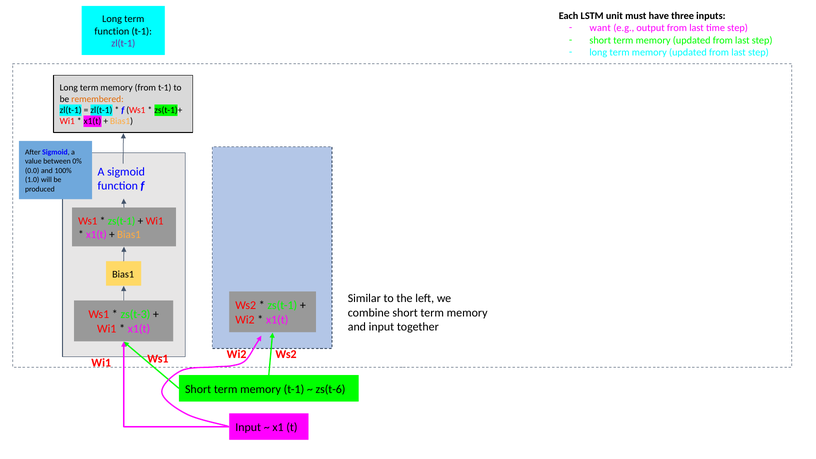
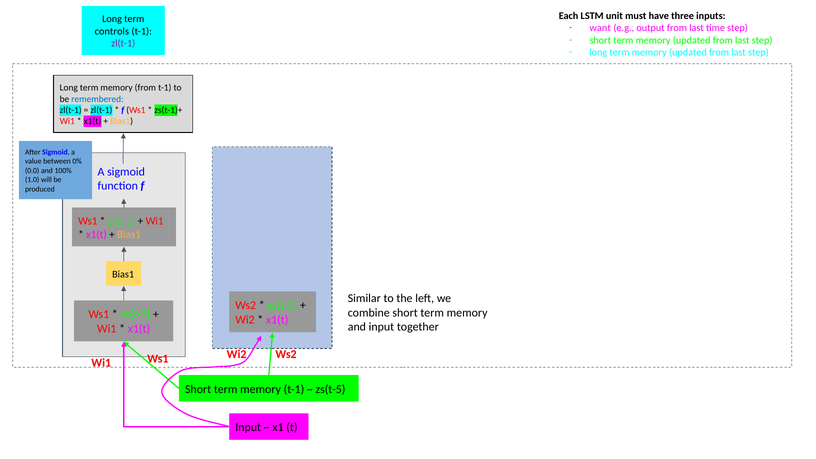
function: function -> controls (112, 31)
remembered colour: orange -> blue (97, 99)
zs(t-3: zs(t-3 -> zs(t-7 (135, 315)
zs(t-6: zs(t-6 -> zs(t-5 (331, 389)
